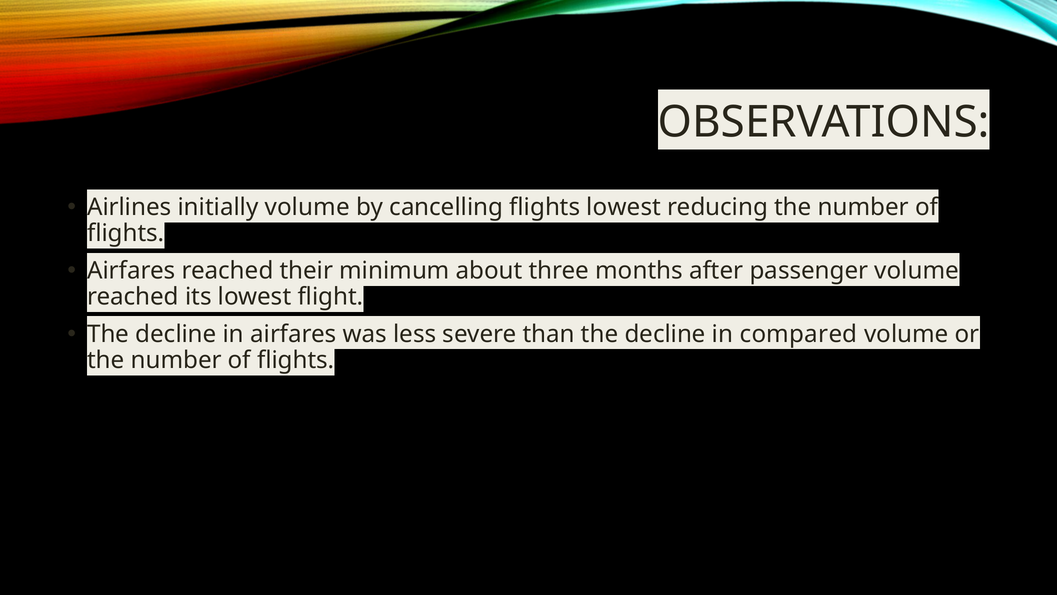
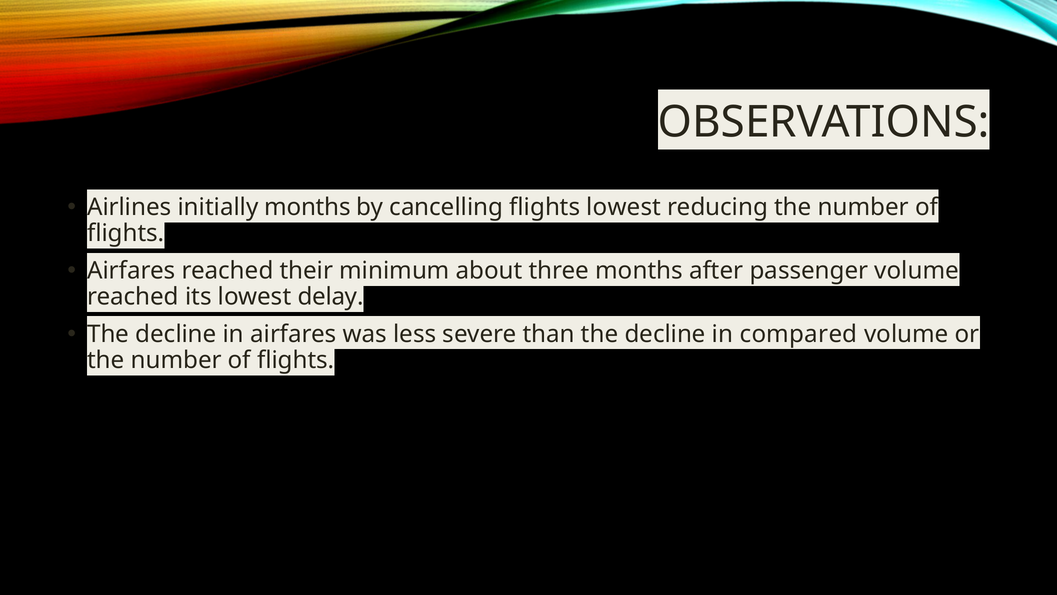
initially volume: volume -> months (307, 207)
flight: flight -> delay (331, 297)
